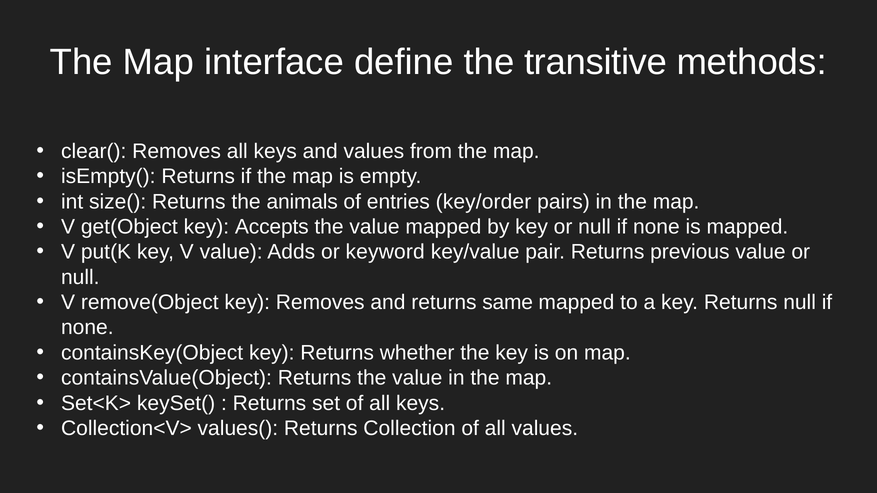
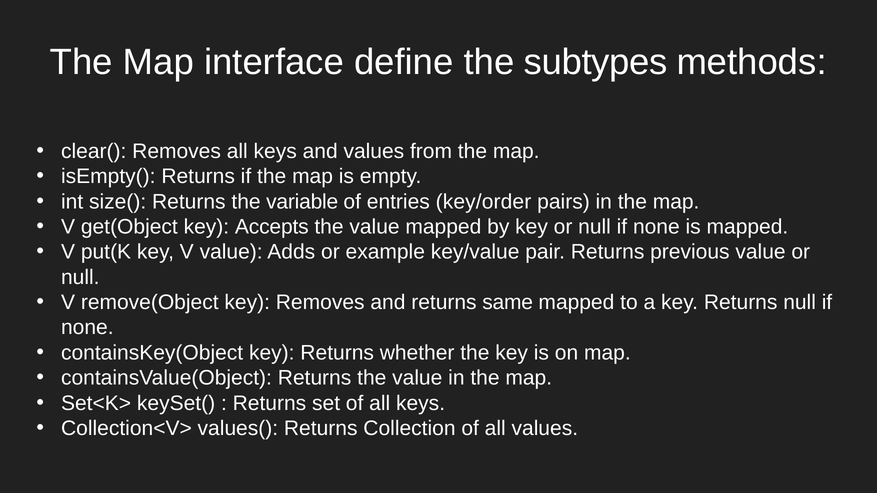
transitive: transitive -> subtypes (596, 62)
animals: animals -> variable (302, 202)
keyword: keyword -> example (385, 252)
